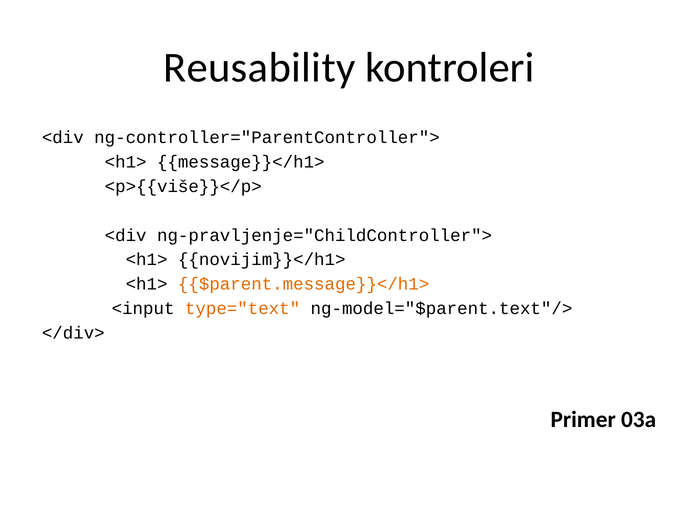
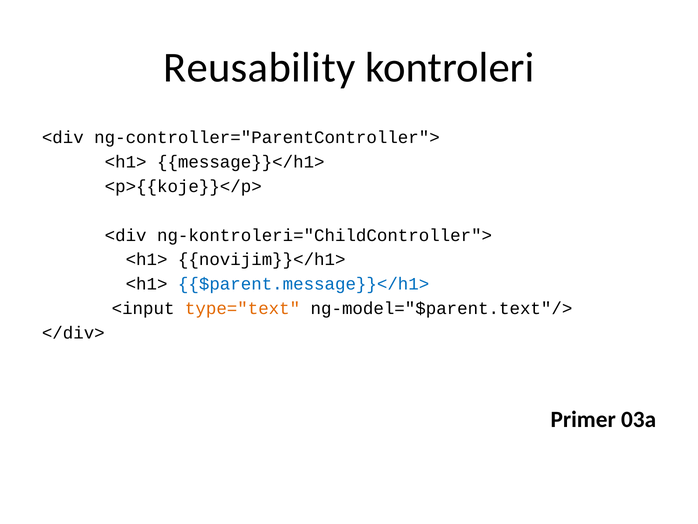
<p>{{više}}</p>: <p>{{više}}</p> -> <p>{{koje}}</p> (183, 186)
ng-pravljenje="ChildController">: ng-pravljenje="ChildController"> -> ng-kontroleri="ChildController"> (325, 235)
$parent.message}}</h1> colour: orange -> blue (304, 284)
